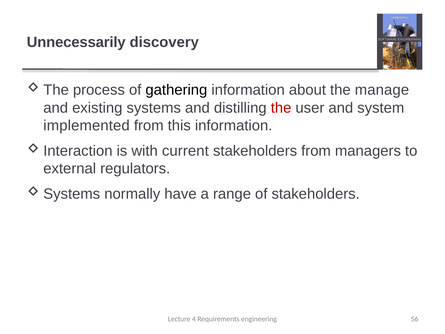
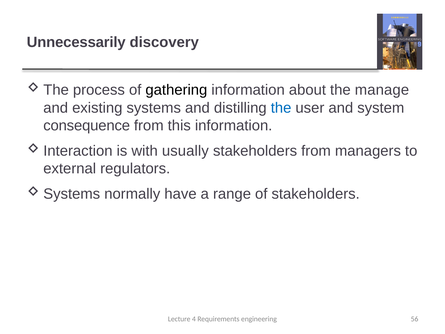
the colour: red -> blue (281, 108)
implemented: implemented -> consequence (87, 126)
current: current -> usually (185, 151)
